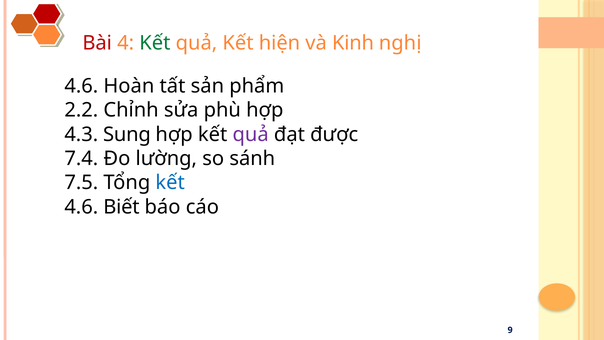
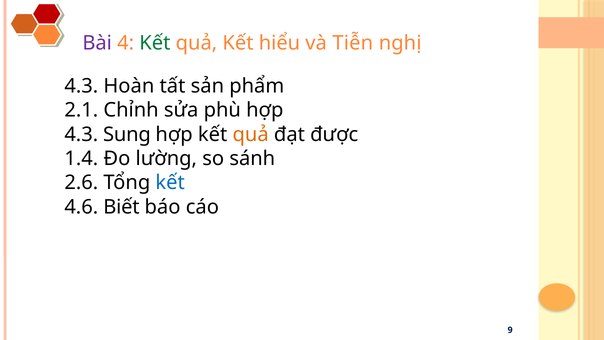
Bài colour: red -> purple (97, 43)
hiện: hiện -> hiểu (279, 43)
Kinh: Kinh -> Tiễn (353, 43)
4.6: 4.6 -> 4.3 (81, 86)
2.2: 2.2 -> 2.1 (81, 110)
quả colour: purple -> orange (251, 134)
7.4: 7.4 -> 1.4 (81, 159)
7.5: 7.5 -> 2.6 (81, 183)
